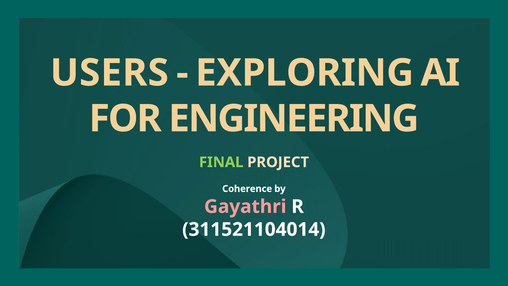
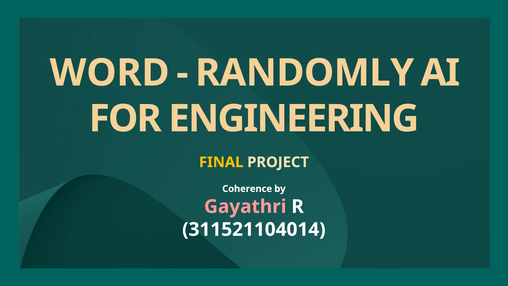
USERS: USERS -> WORD (110, 73)
EXPLORING: EXPLORING -> RANDOMLY (305, 73)
FINAL colour: light green -> yellow (221, 162)
